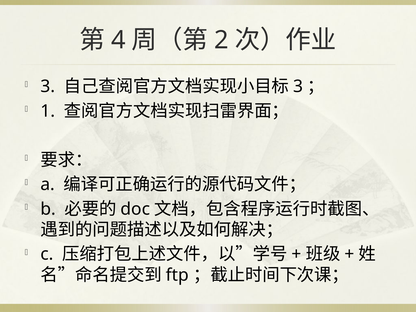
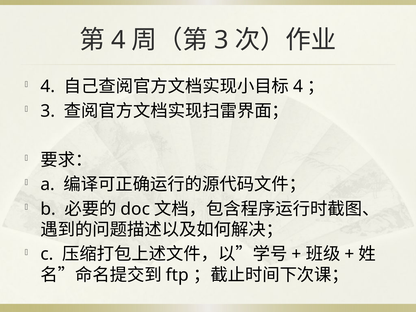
2: 2 -> 3 (221, 40)
3: 3 -> 4 (48, 86)
3: 3 -> 4 (298, 86)
1: 1 -> 3 (48, 111)
